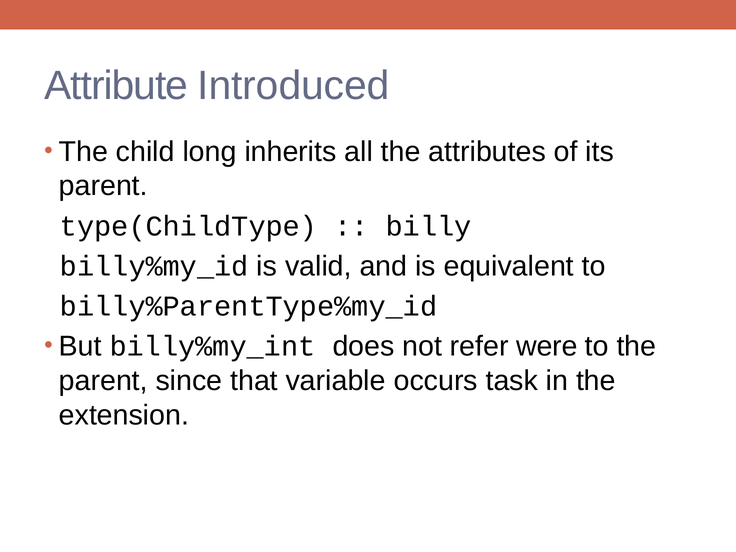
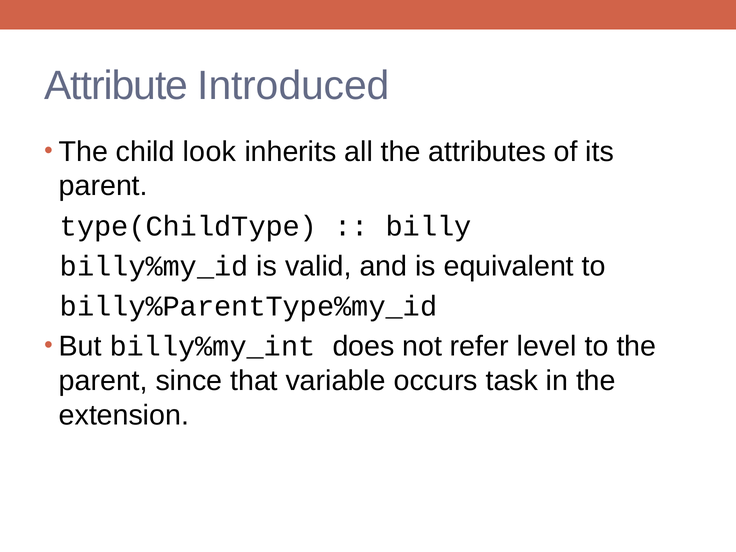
long: long -> look (209, 152)
were: were -> level (547, 346)
